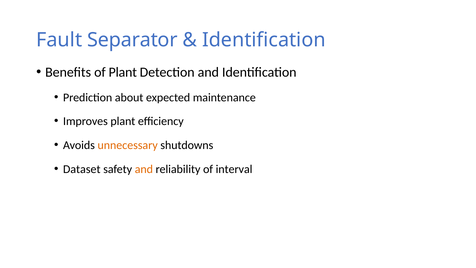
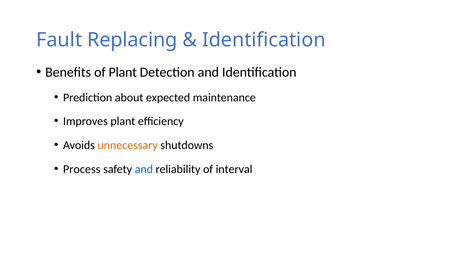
Separator: Separator -> Replacing (132, 40)
Dataset: Dataset -> Process (82, 169)
and colour: orange -> blue (144, 169)
